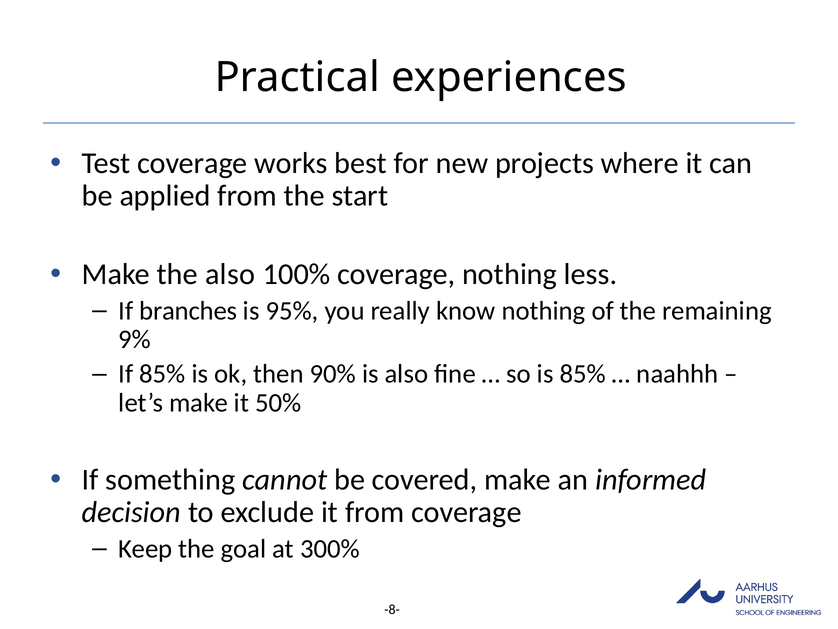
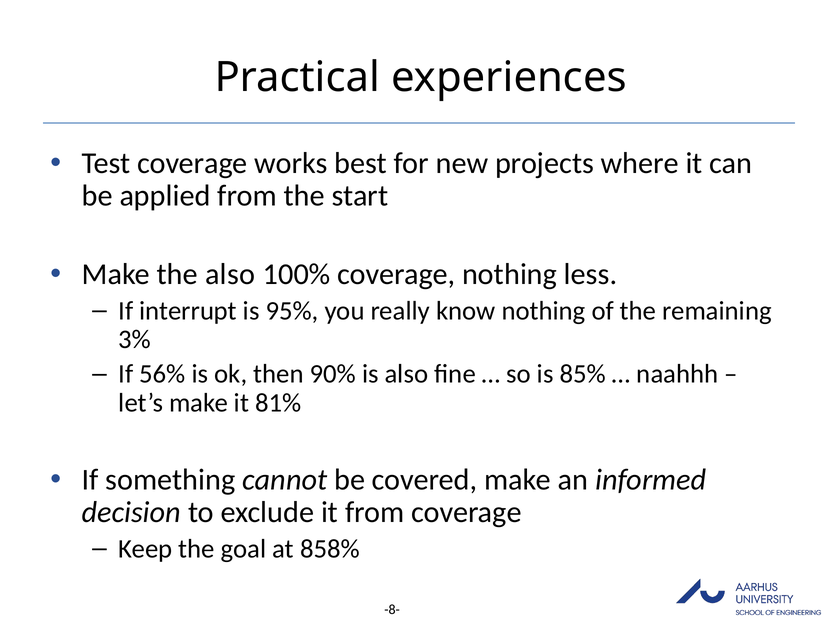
branches: branches -> interrupt (188, 310)
9%: 9% -> 3% (135, 339)
If 85%: 85% -> 56% (162, 374)
50%: 50% -> 81% (278, 403)
300%: 300% -> 858% (330, 548)
